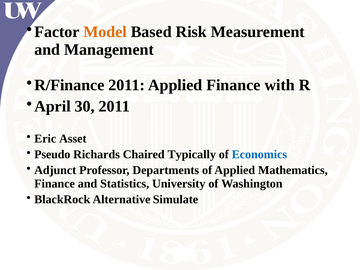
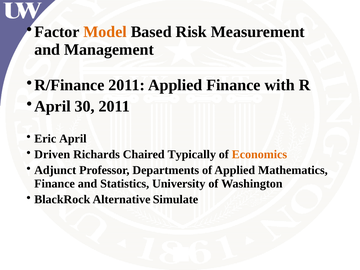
Eric Asset: Asset -> April (73, 139)
Pseudo: Pseudo -> Driven (52, 154)
Economics colour: blue -> orange (259, 154)
